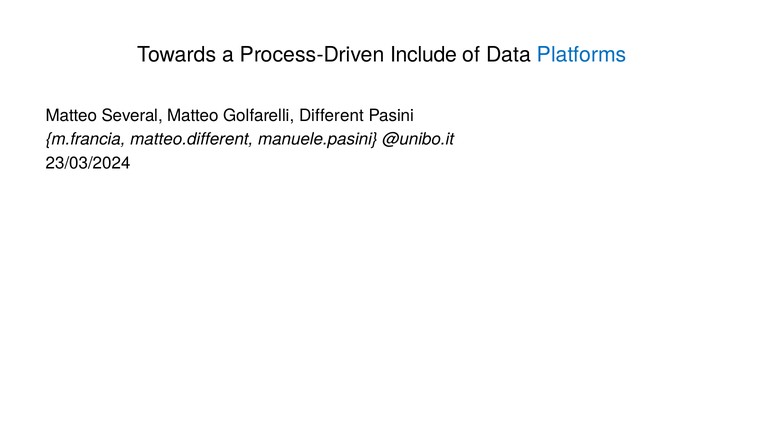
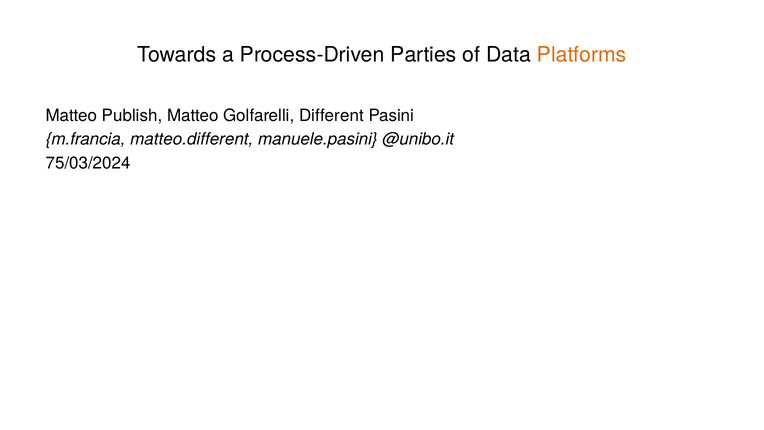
Include: Include -> Parties (424, 54)
Platforms colour: blue -> orange (582, 54)
Several: Several -> Publish (132, 115)
23/03/2024: 23/03/2024 -> 75/03/2024 (88, 163)
